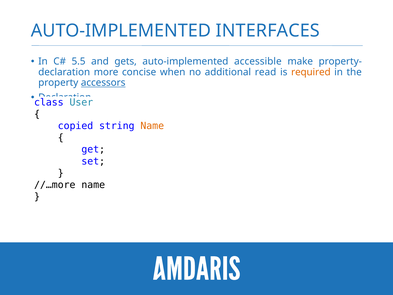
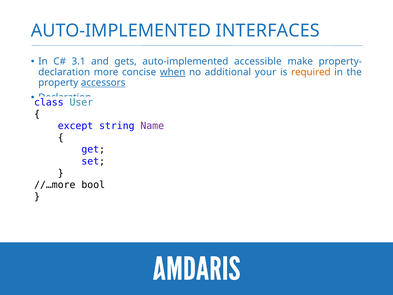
5.5: 5.5 -> 3.1 (79, 61)
when underline: none -> present (173, 72)
read: read -> your (266, 72)
copied: copied -> except (75, 126)
Name colour: orange -> purple (152, 126)
//…more name: name -> bool (93, 185)
